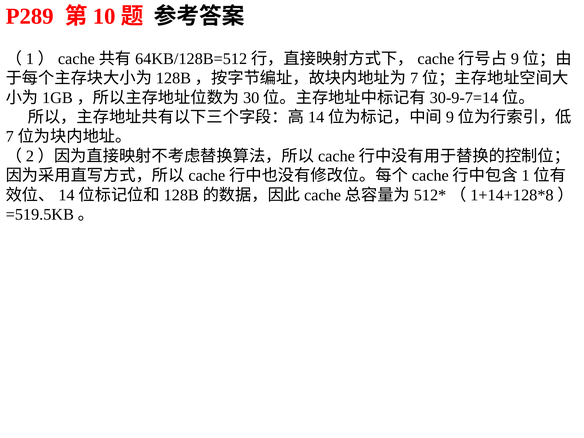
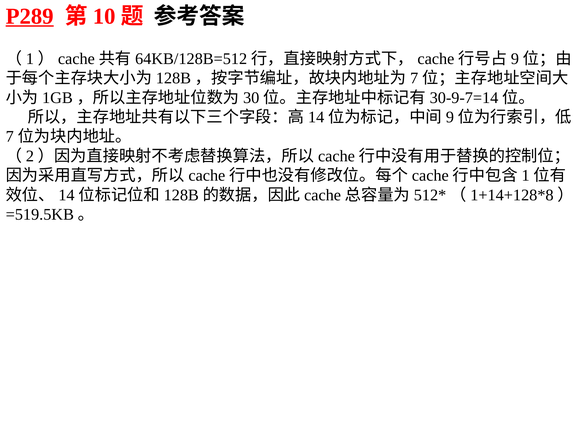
P289 underline: none -> present (30, 16)
